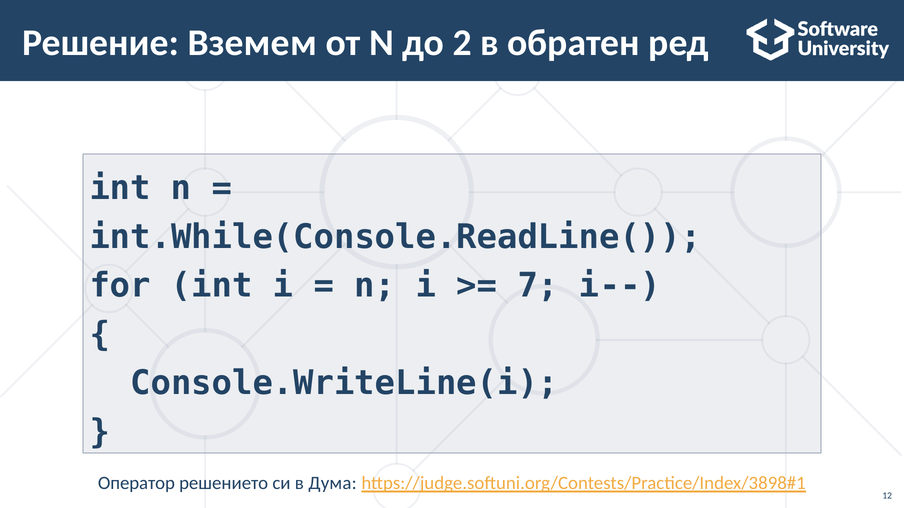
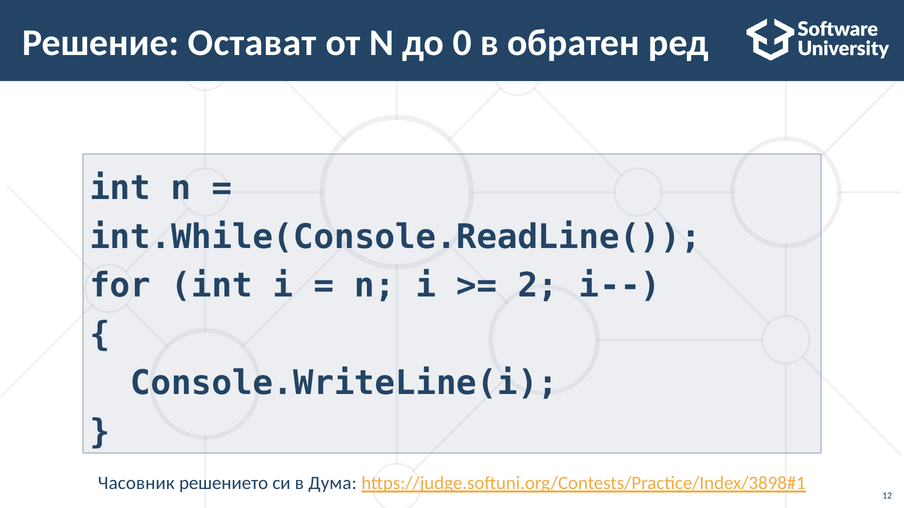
Вземем: Вземем -> Остават (252, 43)
2: 2 -> 0 (462, 43)
7: 7 -> 2 (538, 286)
Оператор: Оператор -> Часовник (136, 484)
